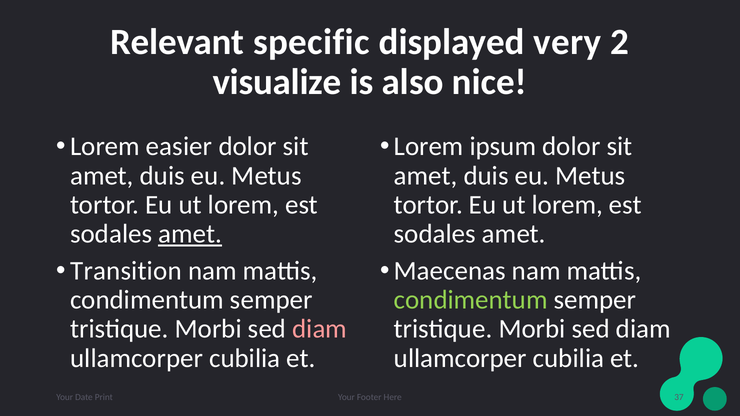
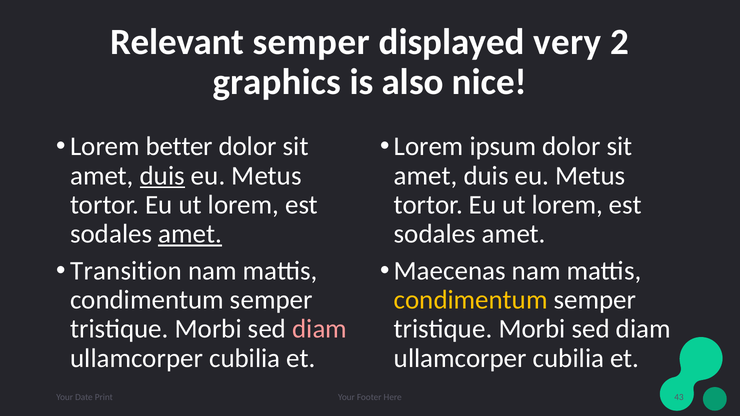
Relevant specific: specific -> semper (311, 42)
visualize: visualize -> graphics (277, 82)
easier: easier -> better (179, 147)
duis underline: none -> present (162, 176)
condimentum colour: light green -> yellow (471, 300)
37: 37 -> 43 (679, 397)
